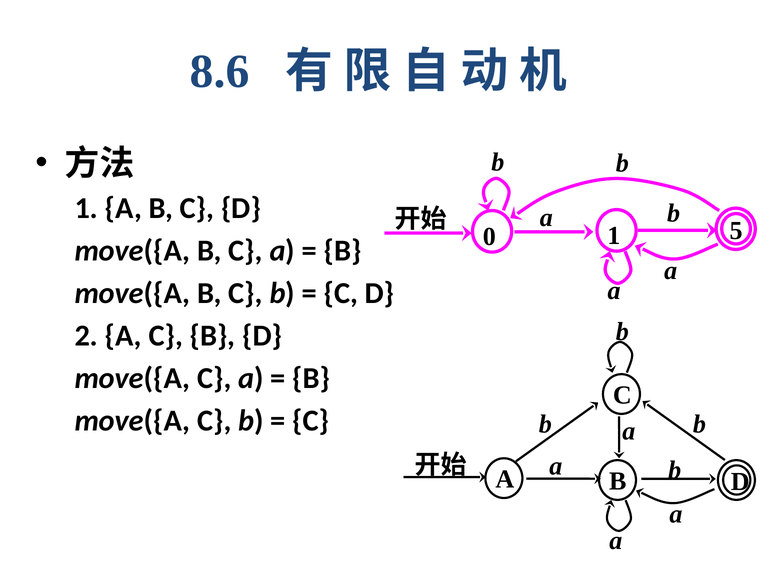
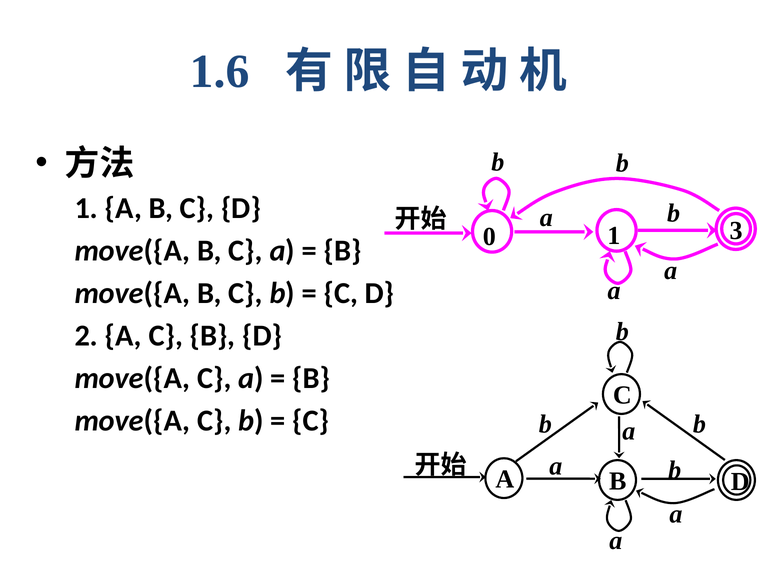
8.6: 8.6 -> 1.6 (220, 72)
5: 5 -> 3 (736, 231)
